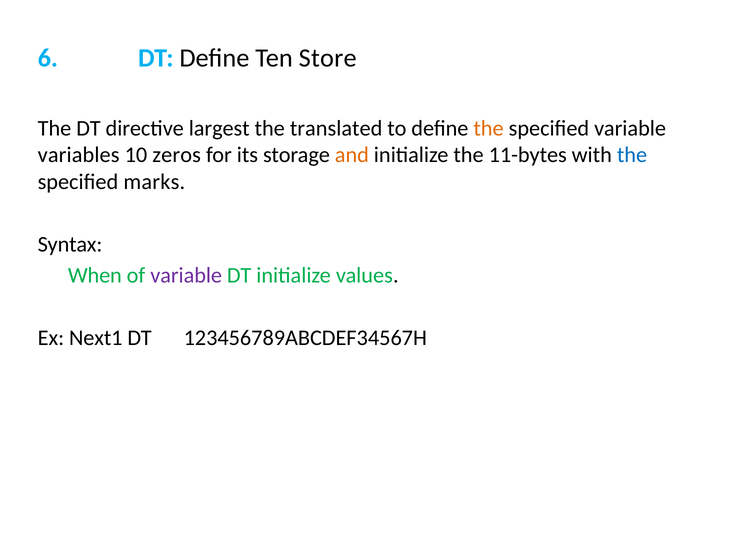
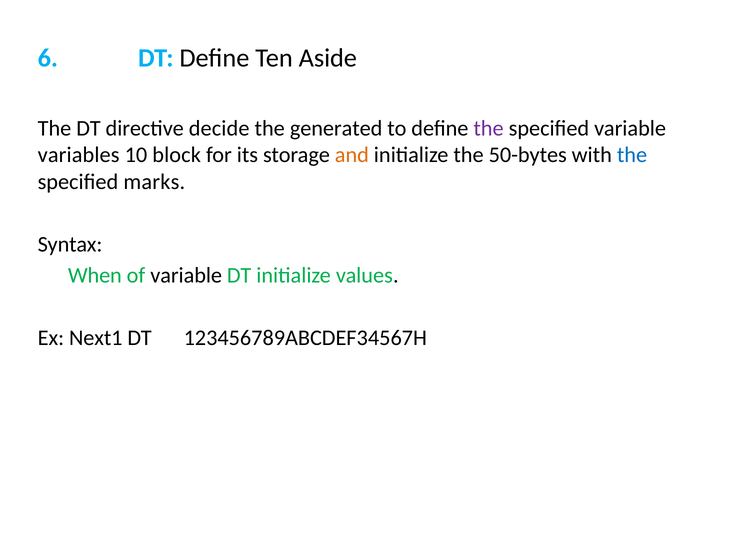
Store: Store -> Aside (328, 58)
largest: largest -> decide (219, 128)
translated: translated -> generated (336, 128)
the colour: orange -> purple (489, 128)
zeros: zeros -> block (177, 155)
11-bytes: 11-bytes -> 50-bytes (528, 155)
variable colour: purple -> black (186, 275)
